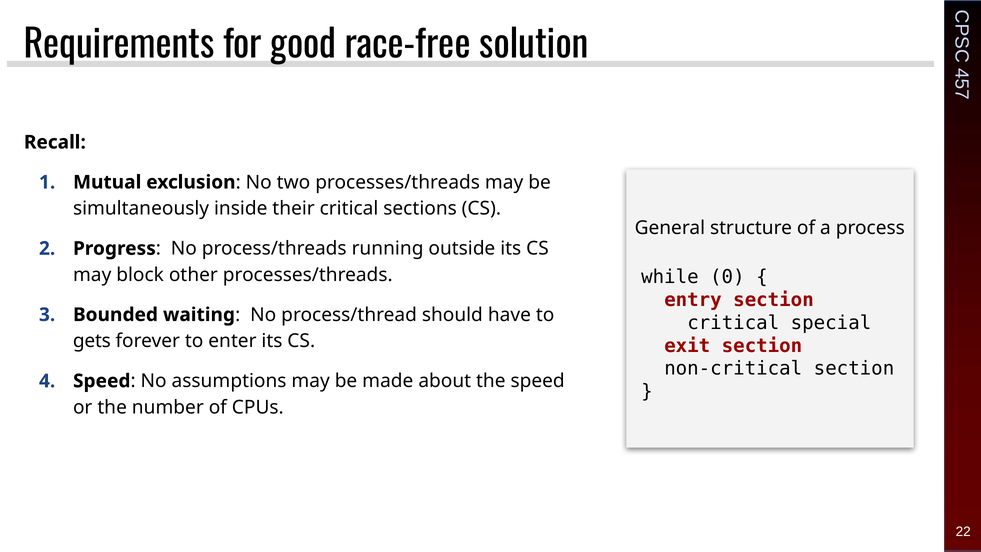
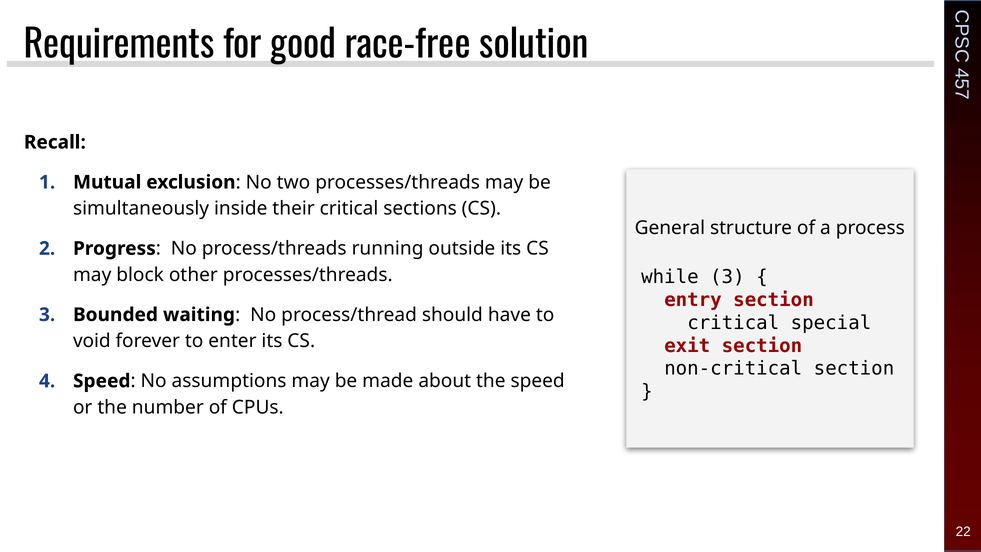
while 0: 0 -> 3 (727, 277)
gets: gets -> void (92, 341)
